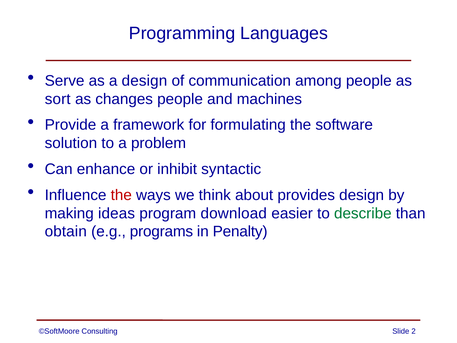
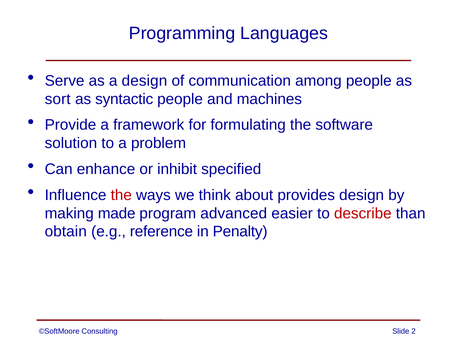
changes: changes -> syntactic (124, 99)
syntactic: syntactic -> specified (231, 169)
ideas: ideas -> made (117, 213)
download: download -> advanced (234, 213)
describe colour: green -> red (363, 213)
programs: programs -> reference (161, 231)
